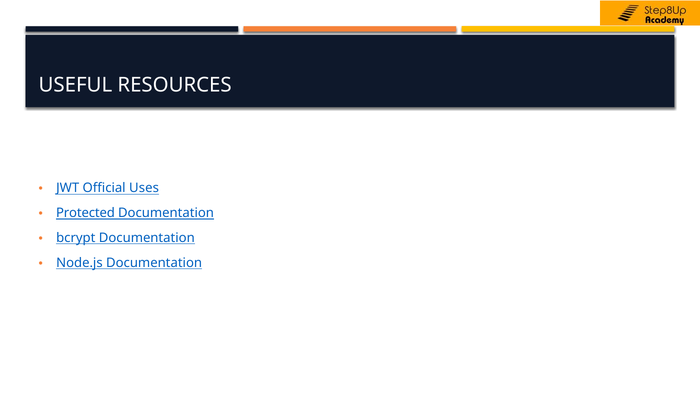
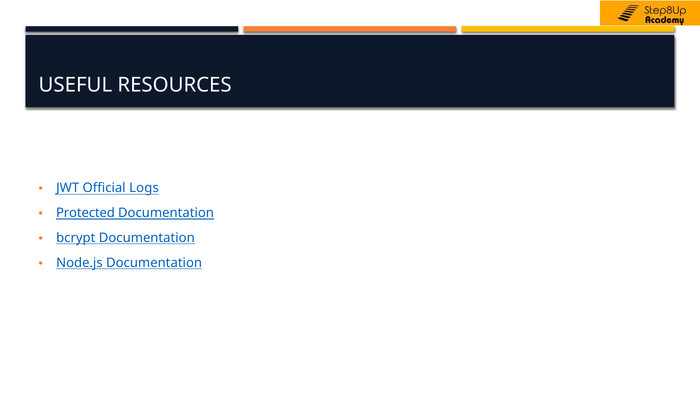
Uses: Uses -> Logs (144, 188)
